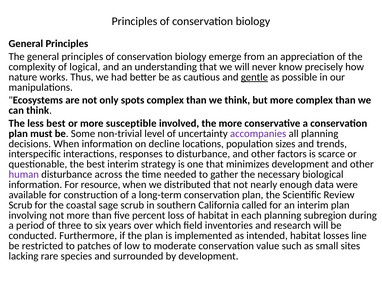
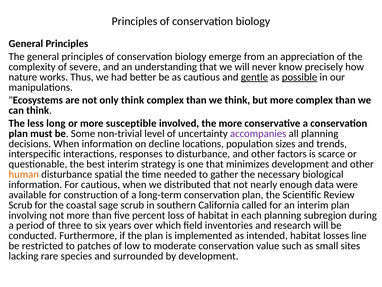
logical: logical -> severe (85, 67)
possible underline: none -> present (300, 77)
only spots: spots -> think (133, 100)
less best: best -> long (56, 123)
human colour: purple -> orange (24, 174)
across: across -> spatial (109, 174)
For resource: resource -> cautious (101, 184)
